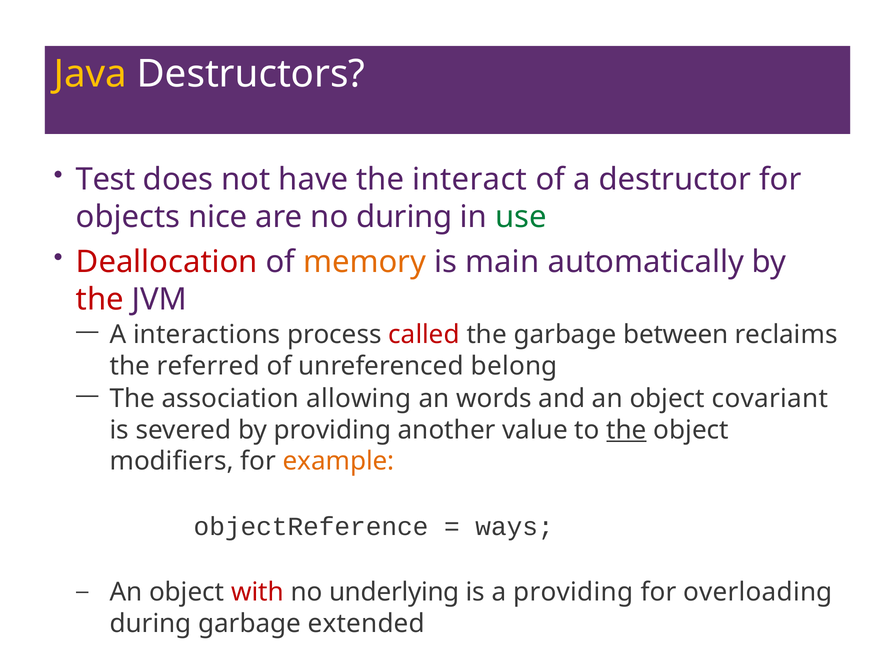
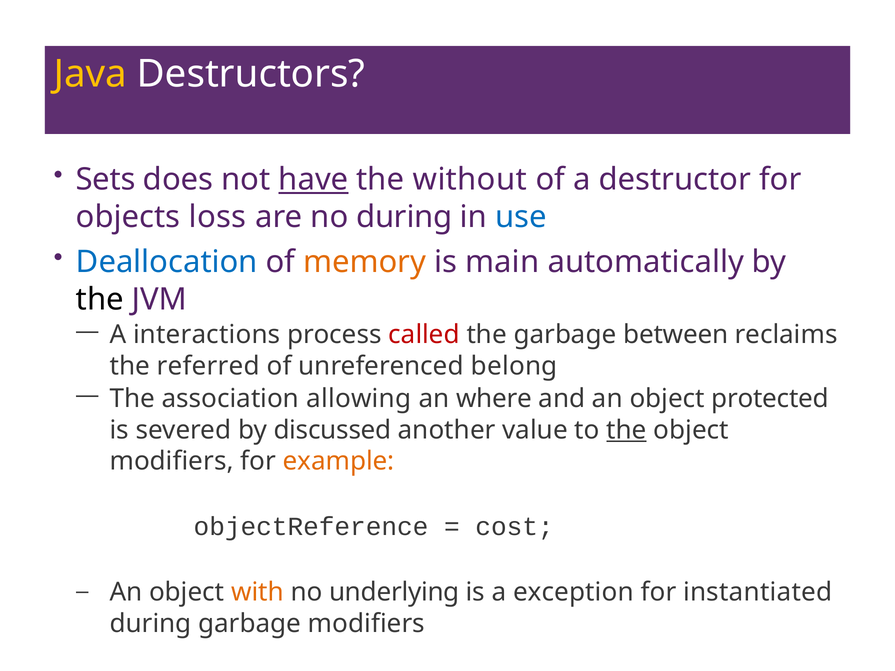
Test: Test -> Sets (106, 180)
have underline: none -> present (313, 180)
interact: interact -> without (470, 180)
nice: nice -> loss (218, 217)
use colour: green -> blue (521, 217)
Deallocation colour: red -> blue (167, 262)
the colour: red -> black (100, 300)
words: words -> where (494, 399)
covariant: covariant -> protected (770, 399)
by providing: providing -> discussed (333, 430)
ways: ways -> cost (514, 527)
with colour: red -> orange (258, 592)
a providing: providing -> exception (573, 592)
overloading: overloading -> instantiated (758, 592)
garbage extended: extended -> modifiers (366, 624)
